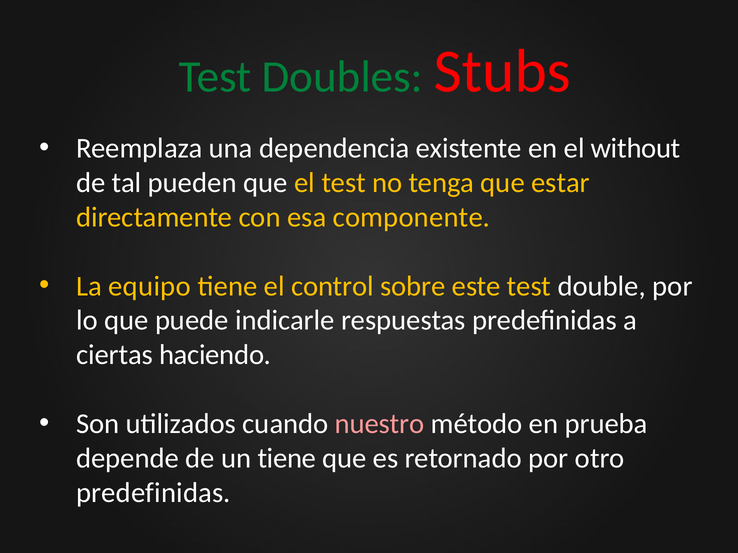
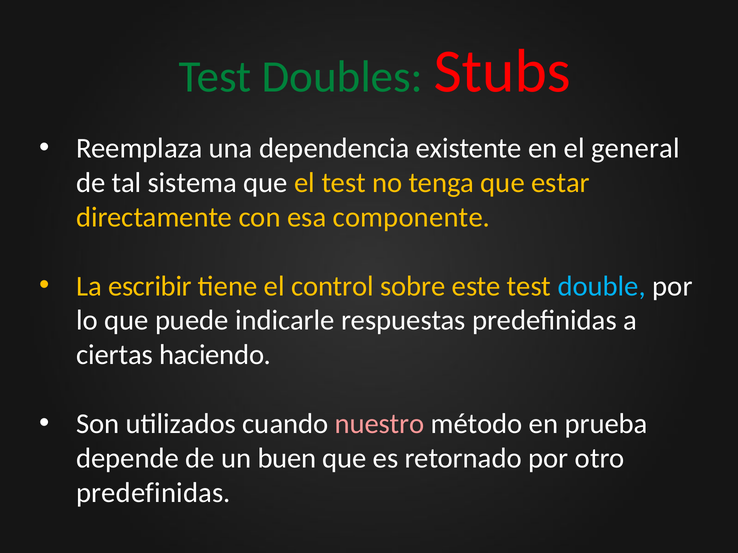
without: without -> general (635, 148)
pueden: pueden -> sistema (192, 183)
equipo: equipo -> escribir (150, 286)
double colour: white -> light blue (602, 286)
un tiene: tiene -> buen (287, 459)
